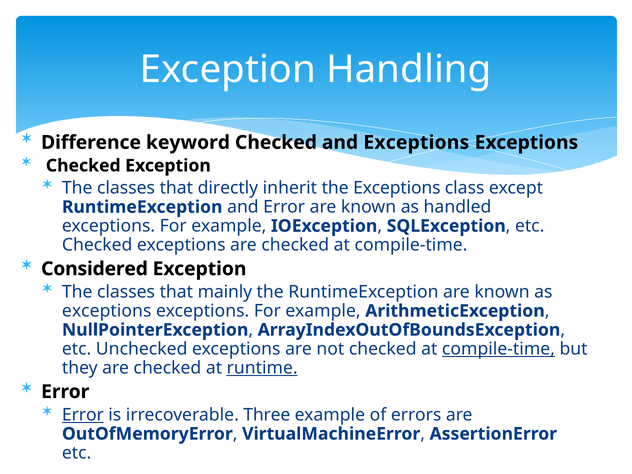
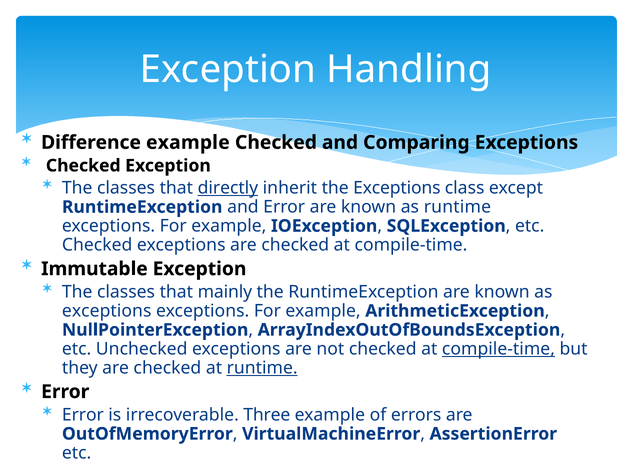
Difference keyword: keyword -> example (188, 142)
and Exceptions: Exceptions -> Comparing (416, 142)
directly underline: none -> present (228, 188)
as handled: handled -> runtime (457, 207)
Considered: Considered -> Immutable (94, 269)
Error underline: present -> none (83, 415)
